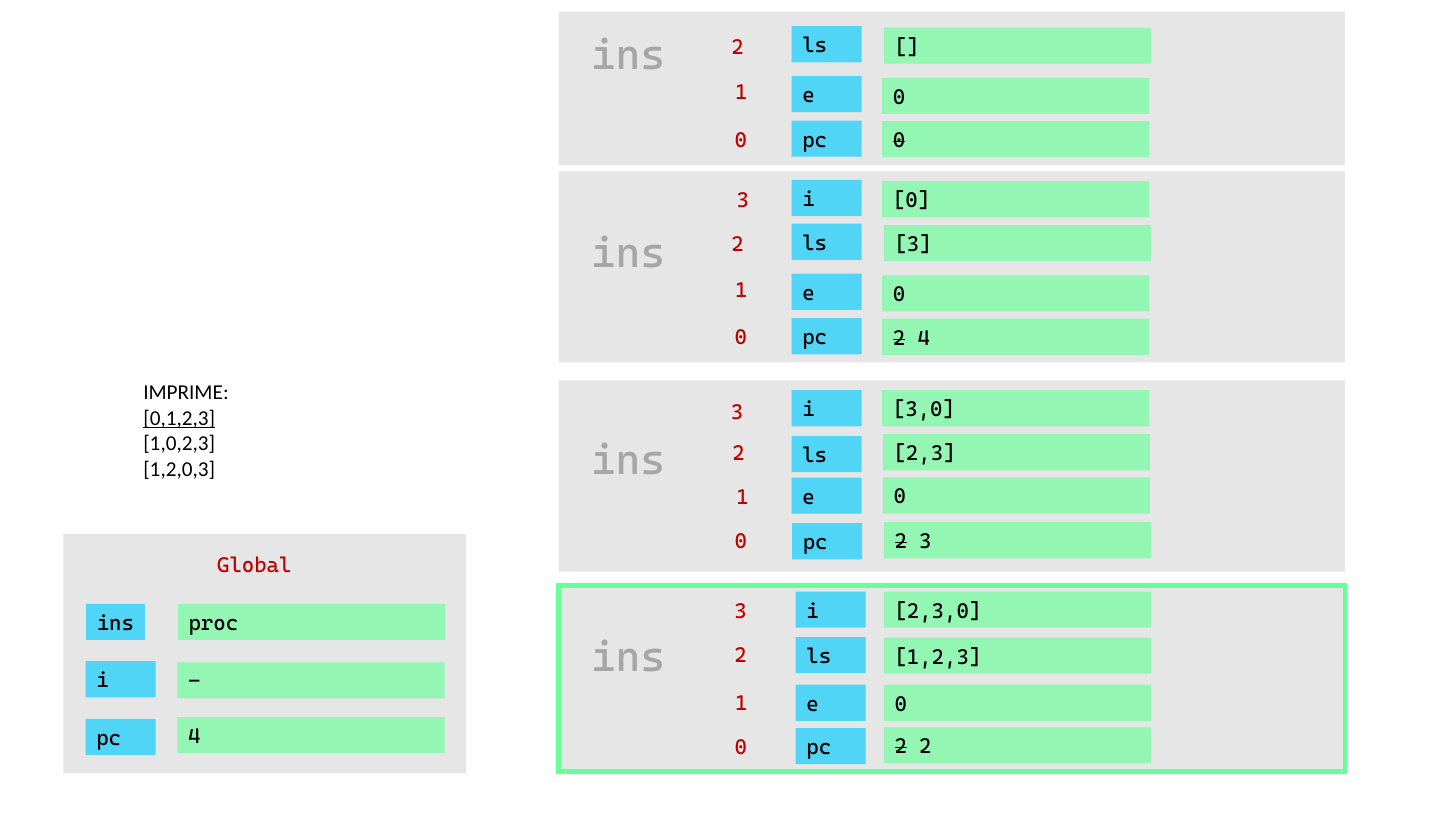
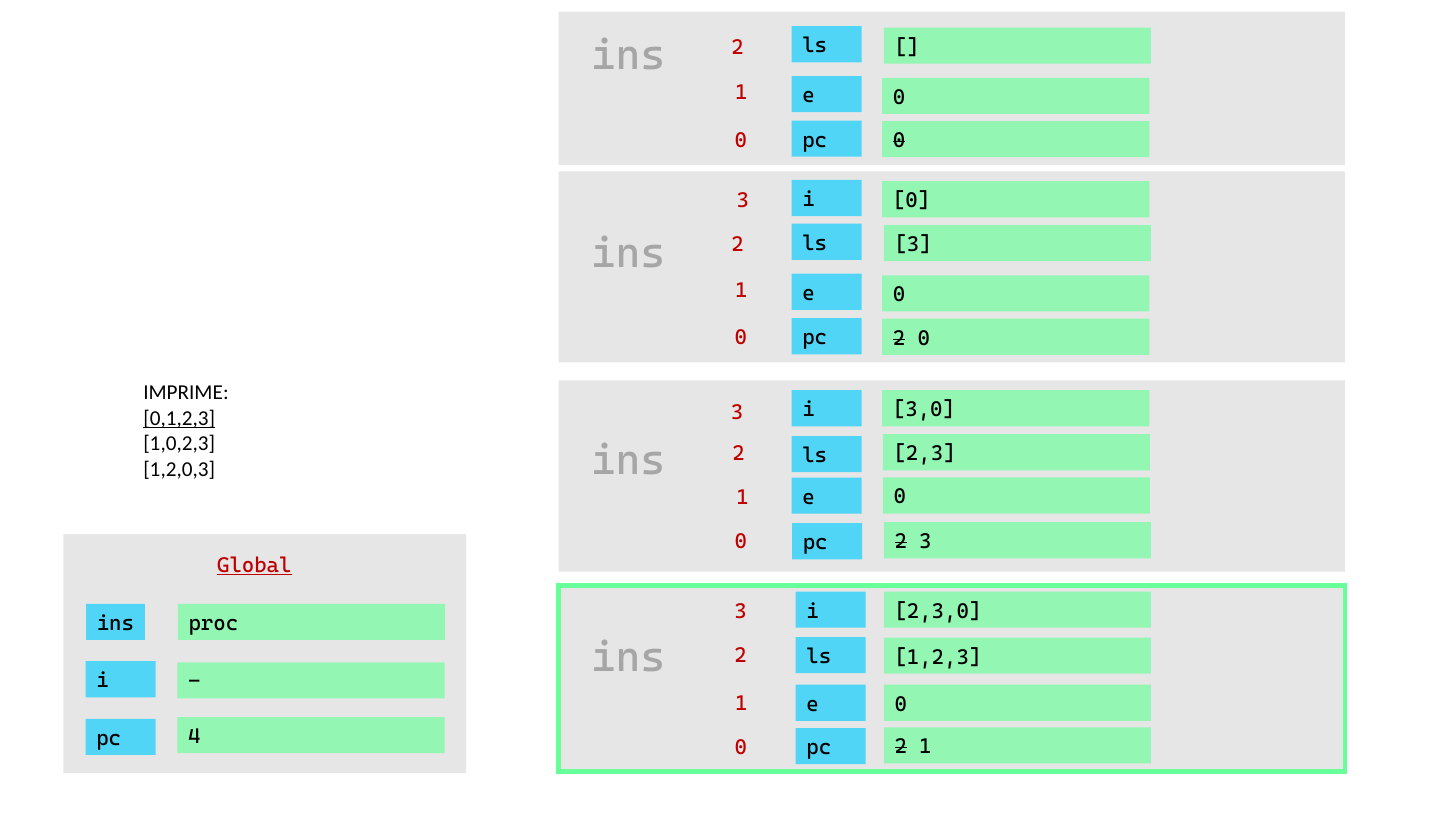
2 4: 4 -> 0 (924, 338)
Global underline: none -> present (254, 565)
2 2: 2 -> 1 (925, 747)
